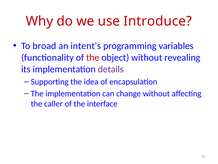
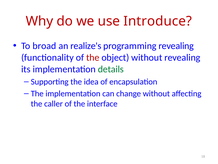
intent's: intent's -> realize's (86, 46)
programming variables: variables -> revealing (176, 46)
details colour: purple -> green (111, 69)
